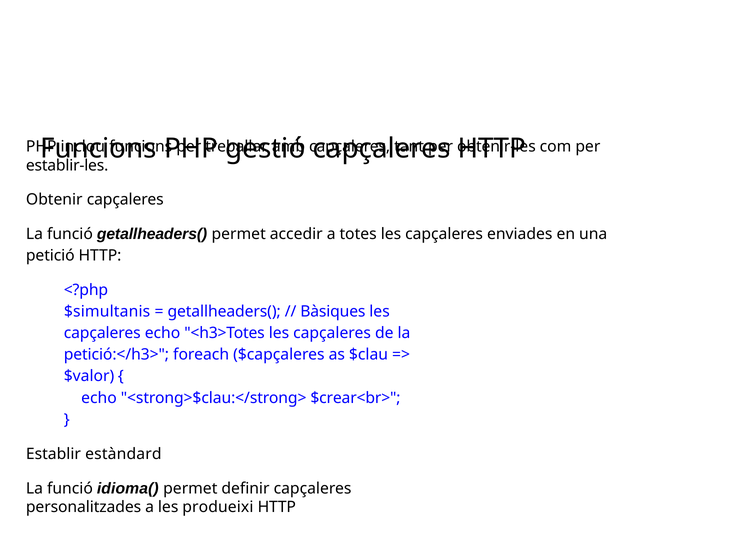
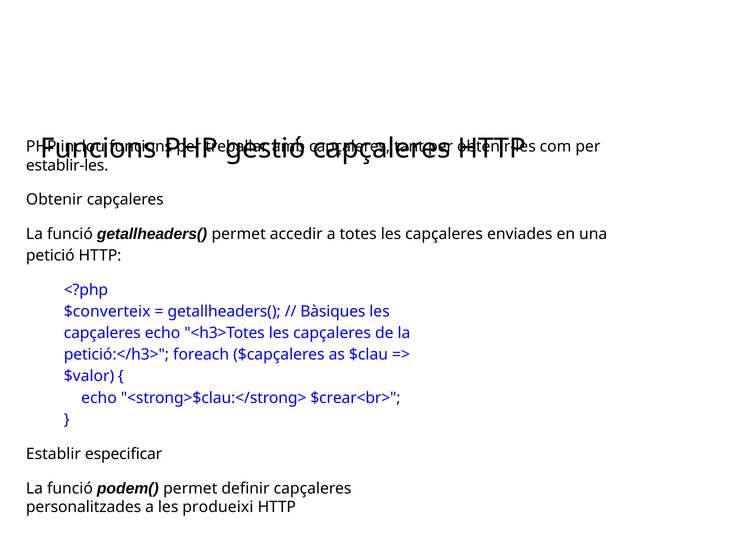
$simultanis: $simultanis -> $converteix (107, 311)
estàndard: estàndard -> especificar (124, 454)
idioma(: idioma( -> podem( (128, 488)
